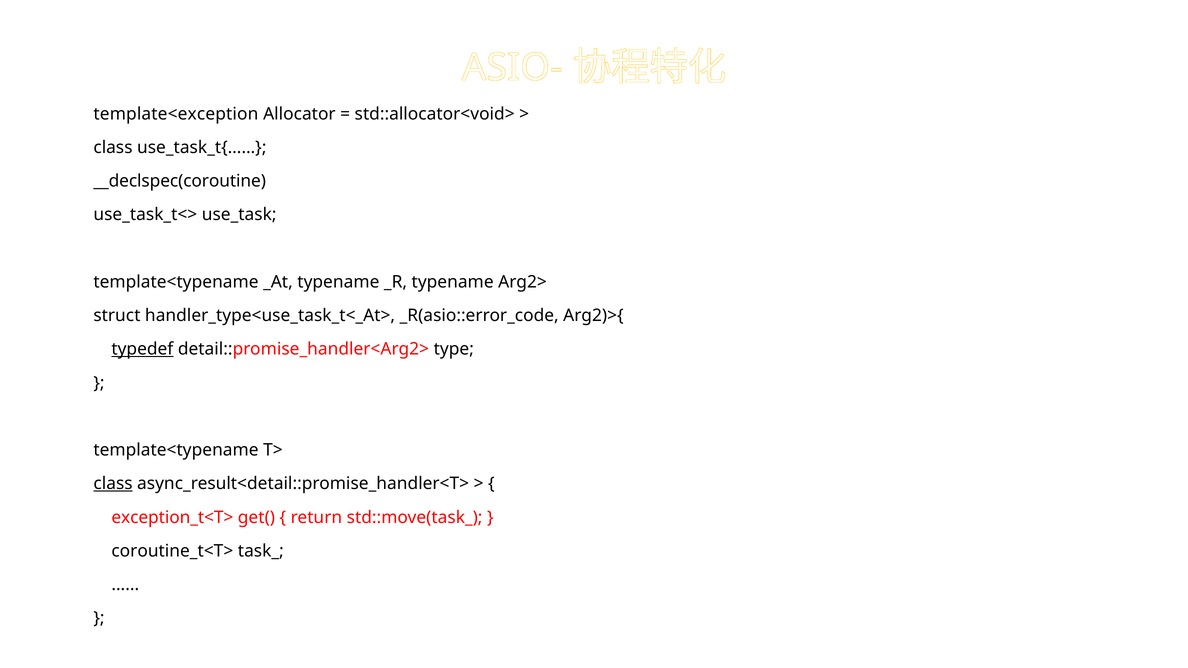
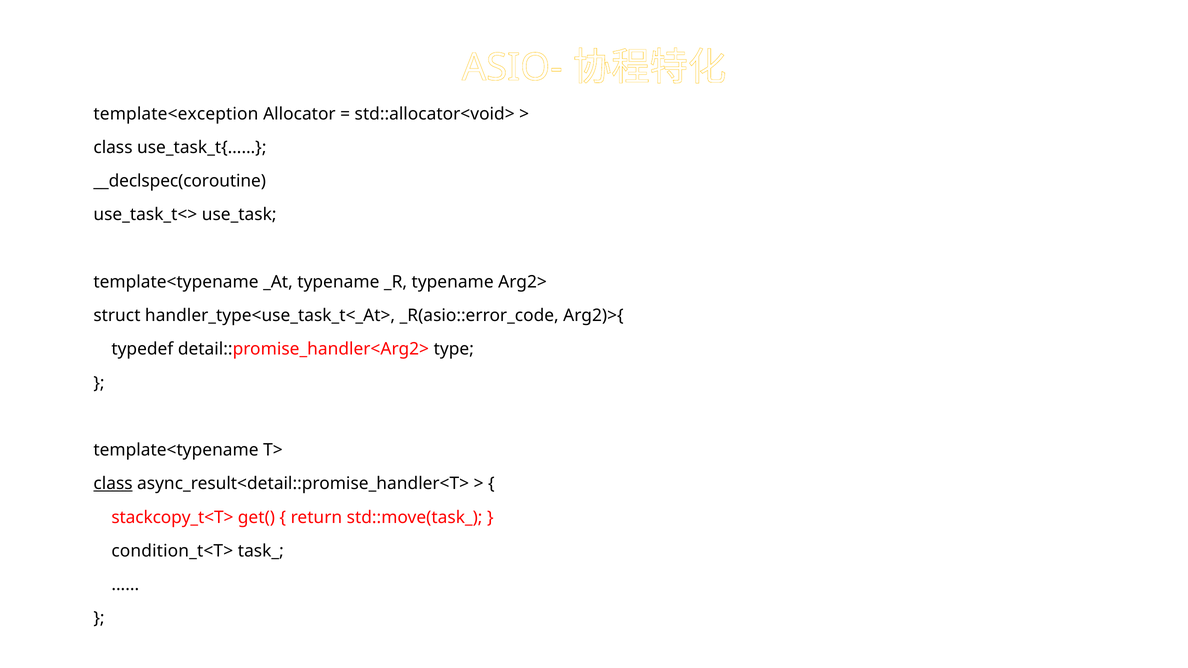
typedef underline: present -> none (142, 349)
exception_t<T>: exception_t<T> -> stackcopy_t<T> (172, 518)
coroutine_t<T>: coroutine_t<T> -> condition_t<T> (172, 551)
